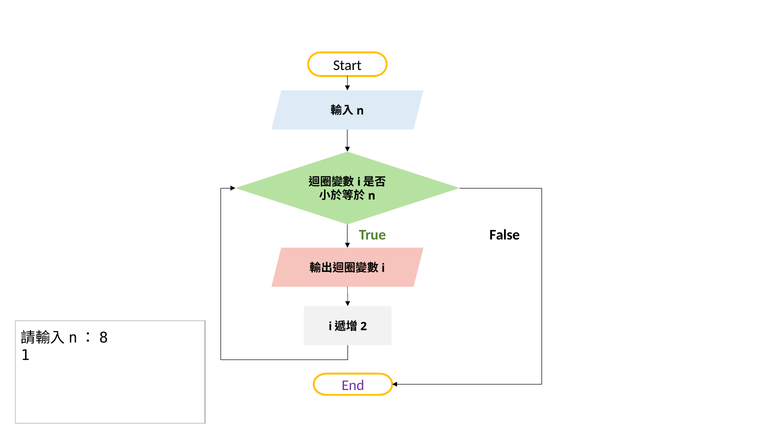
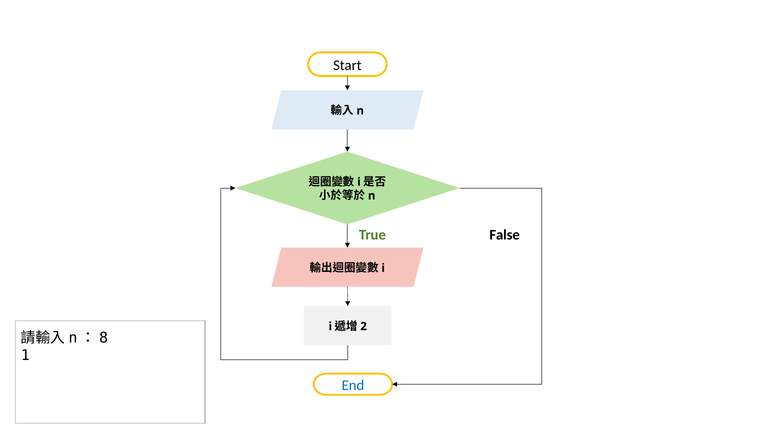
End colour: purple -> blue (353, 385)
